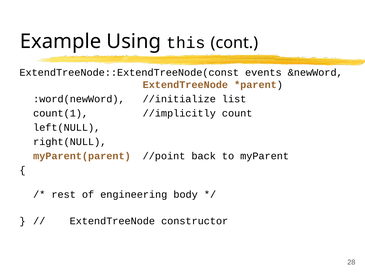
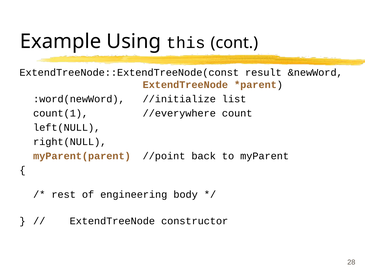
events: events -> result (263, 73)
//implicitly: //implicitly -> //everywhere (179, 113)
